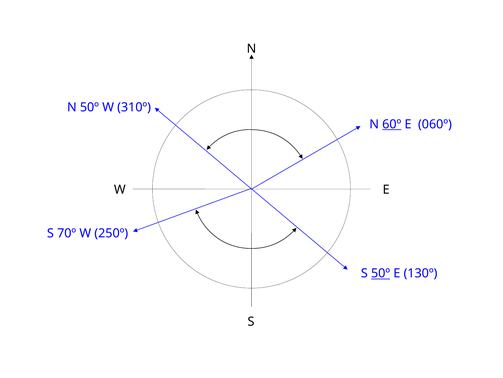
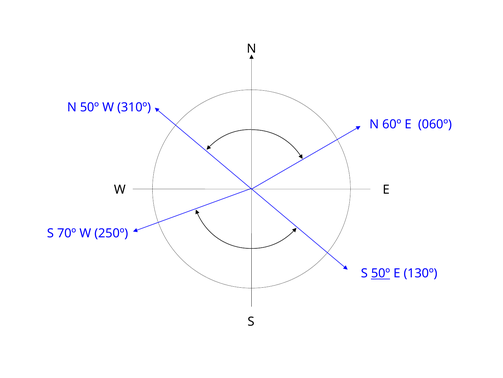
60º underline: present -> none (392, 124)
